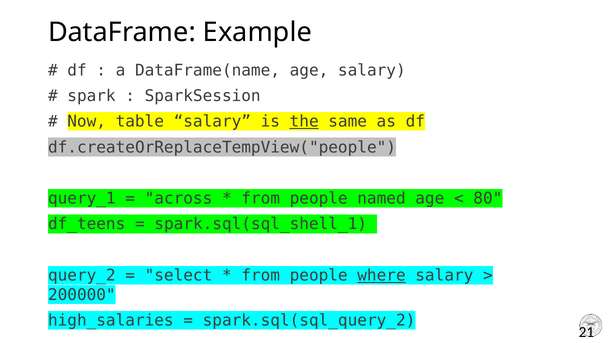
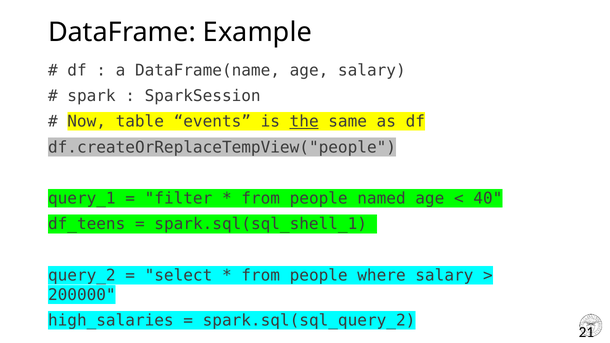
table salary: salary -> events (212, 122)
across: across -> filter (179, 199)
80: 80 -> 40 (488, 199)
where underline: present -> none (382, 276)
